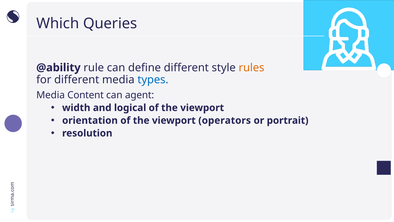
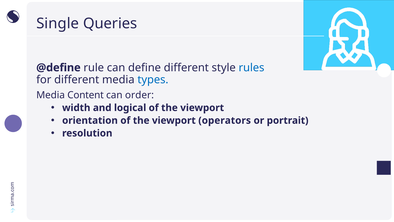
Which: Which -> Single (58, 23)
@ability: @ability -> @define (58, 68)
rules colour: orange -> blue (252, 68)
agent: agent -> order (139, 95)
